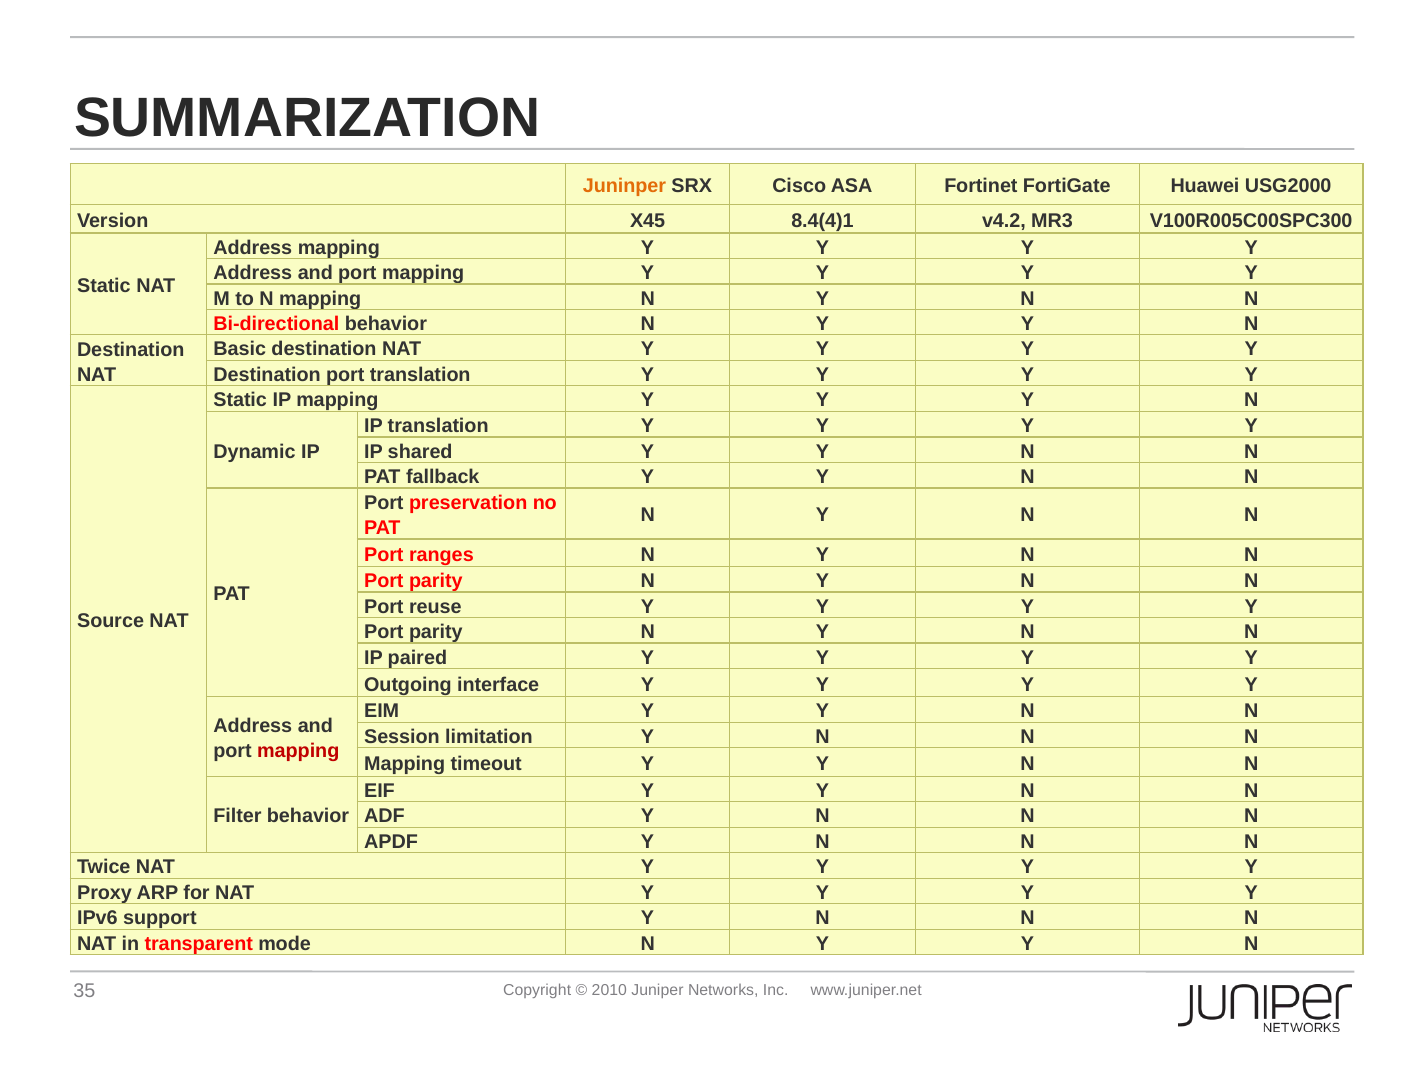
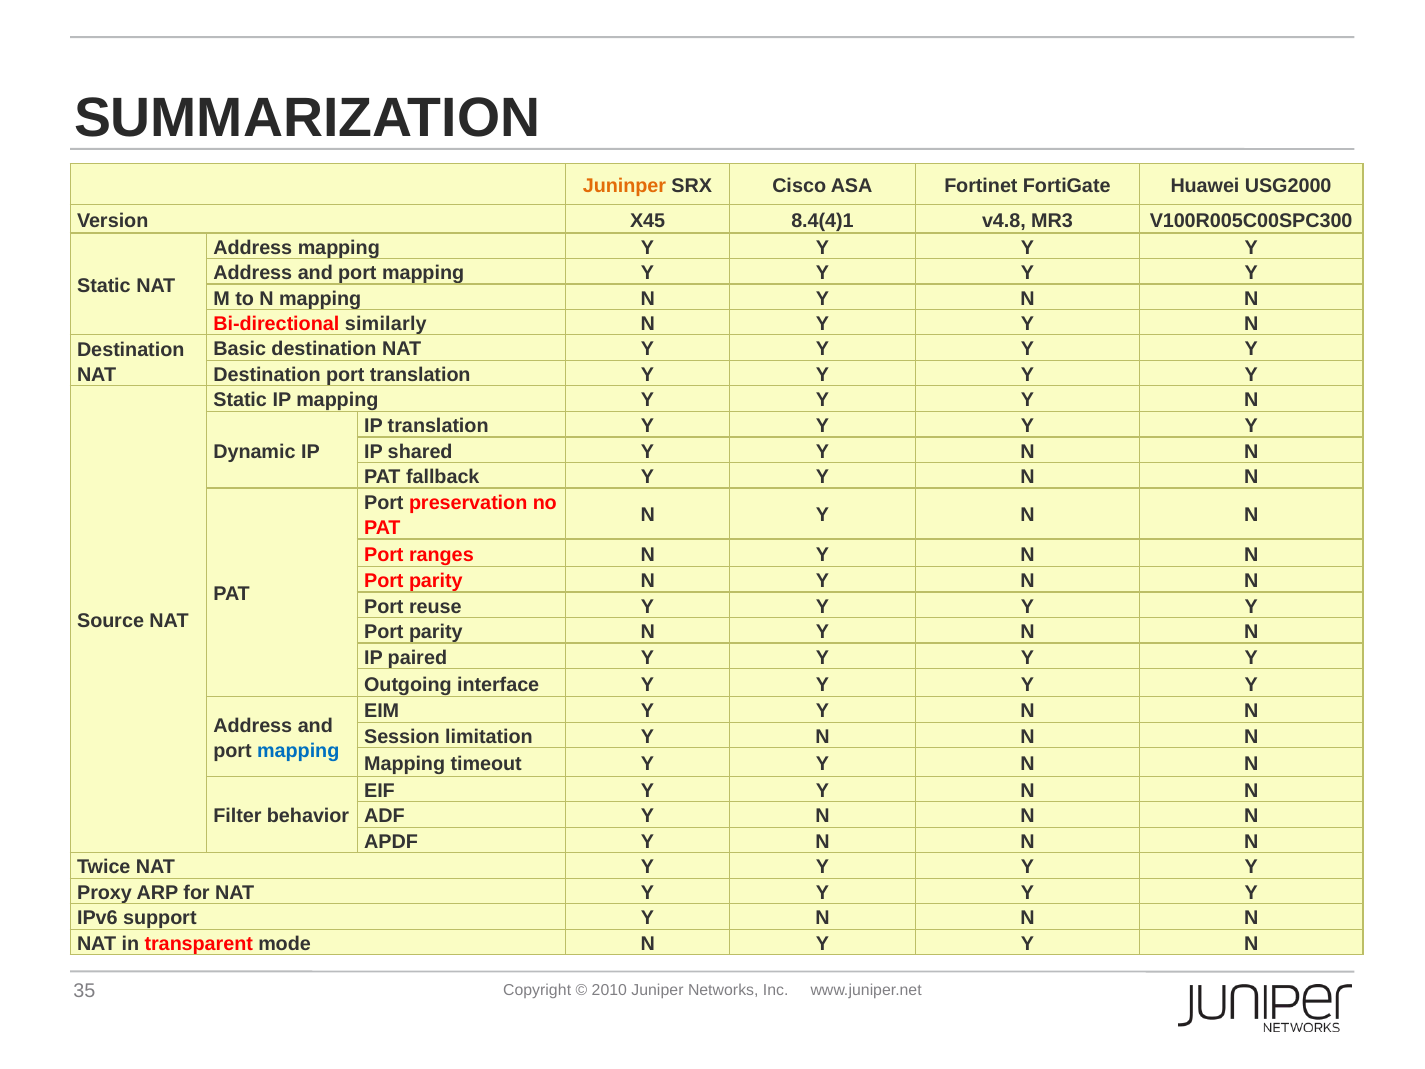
v4.2: v4.2 -> v4.8 (1004, 221)
Bi-directional behavior: behavior -> similarly (386, 324)
mapping colour: red -> blue (298, 751)
